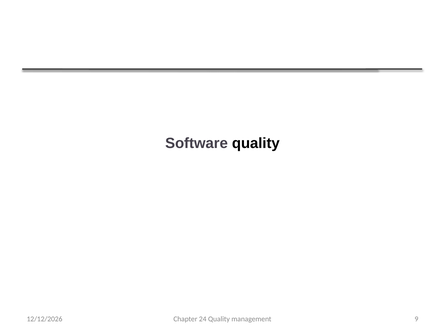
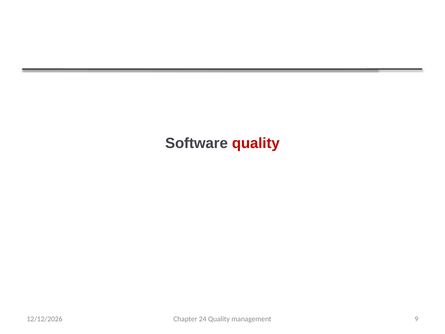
quality colour: black -> red (256, 143)
